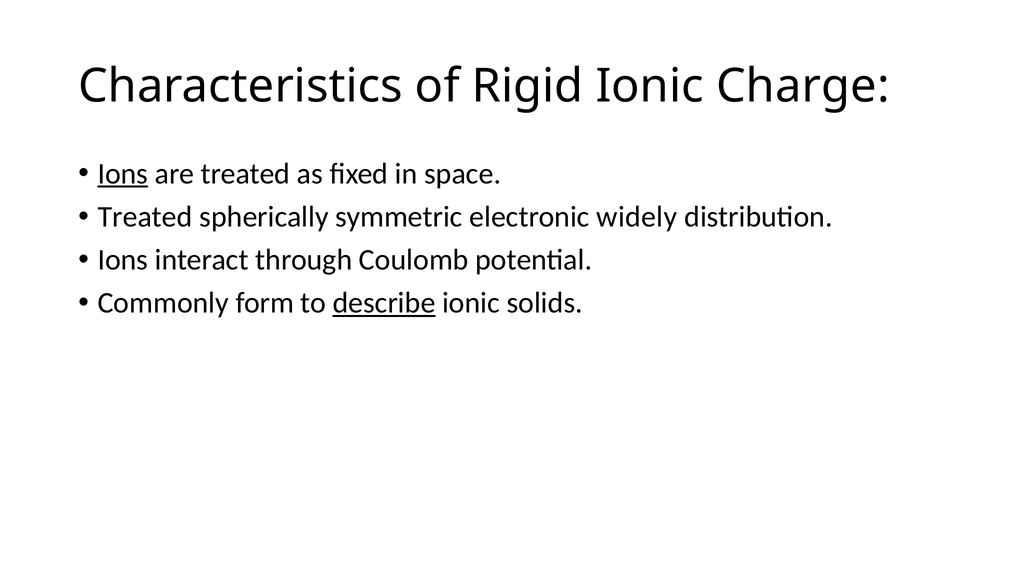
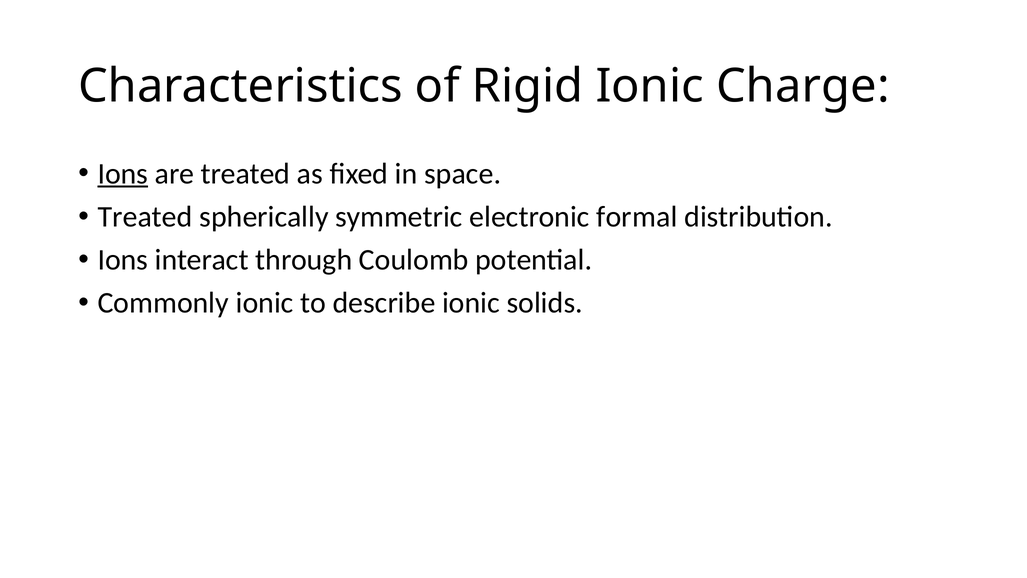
widely: widely -> formal (637, 217)
Commonly form: form -> ionic (265, 303)
describe underline: present -> none (384, 303)
